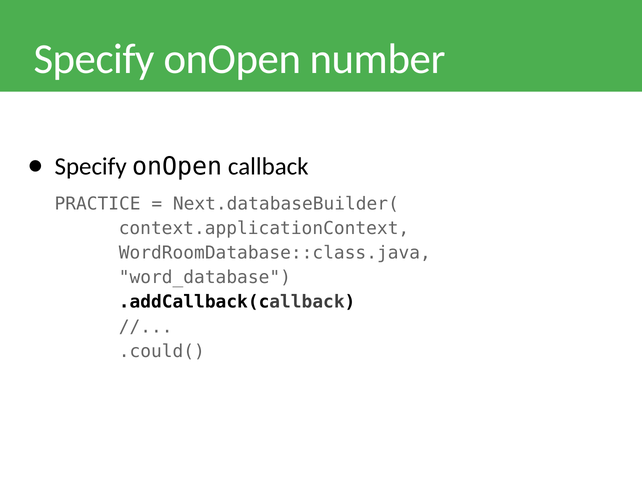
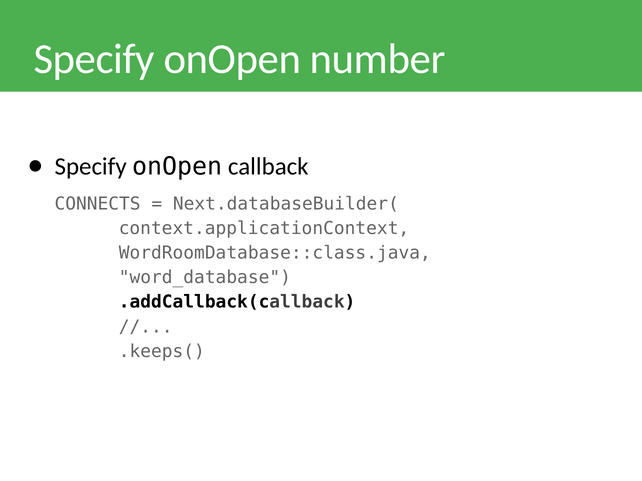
PRACTICE: PRACTICE -> CONNECTS (98, 204)
.could(: .could( -> .keeps( (162, 352)
